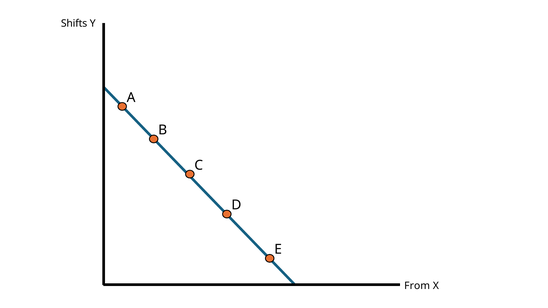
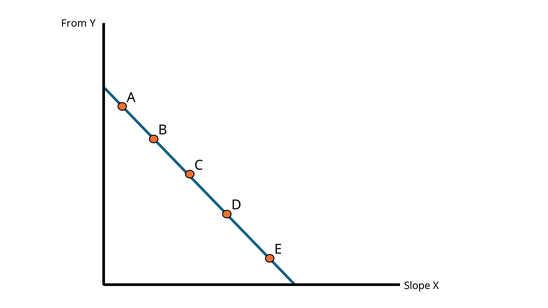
Shifts: Shifts -> From (74, 23)
From: From -> Slope (417, 286)
